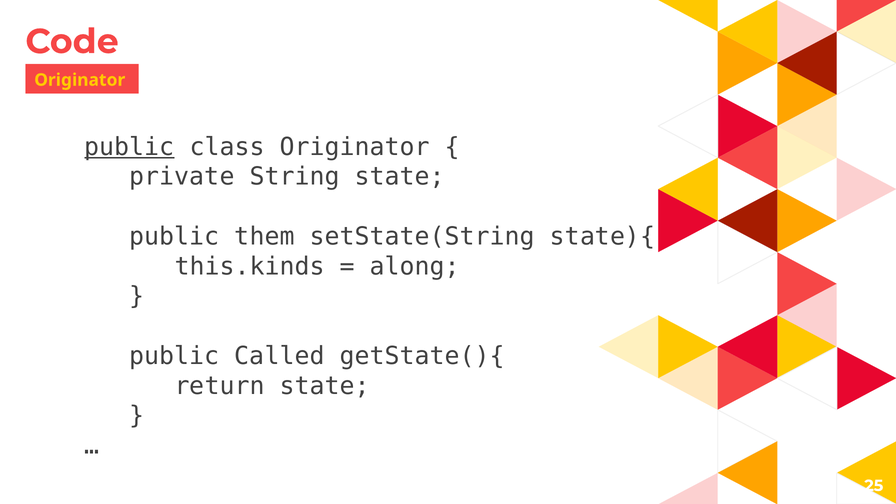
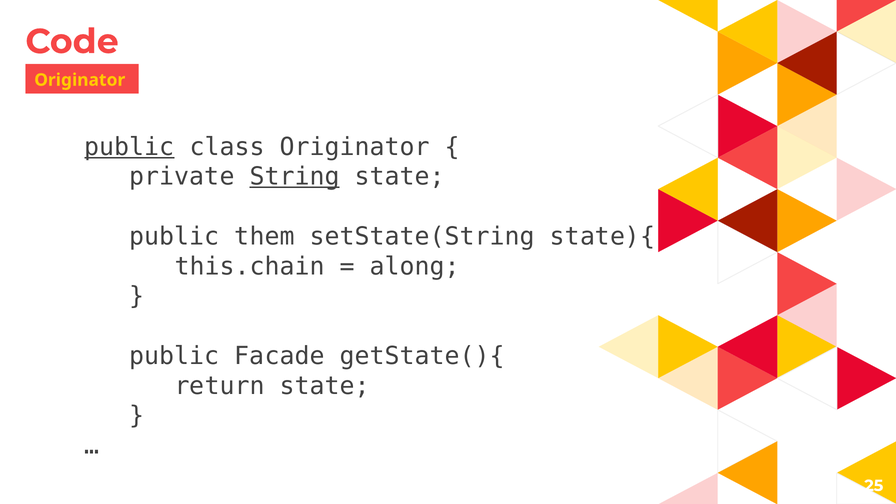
String underline: none -> present (295, 177)
this.kinds: this.kinds -> this.chain (250, 266)
Called: Called -> Facade (280, 356)
